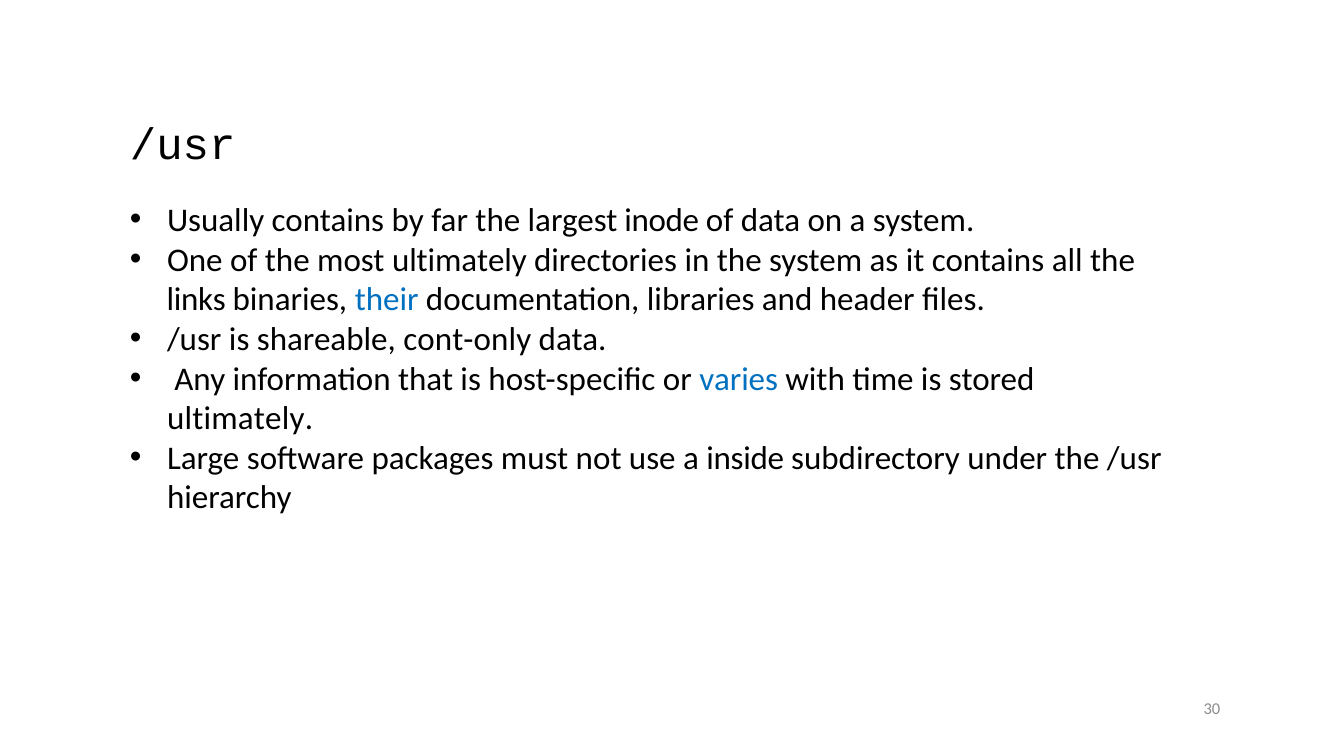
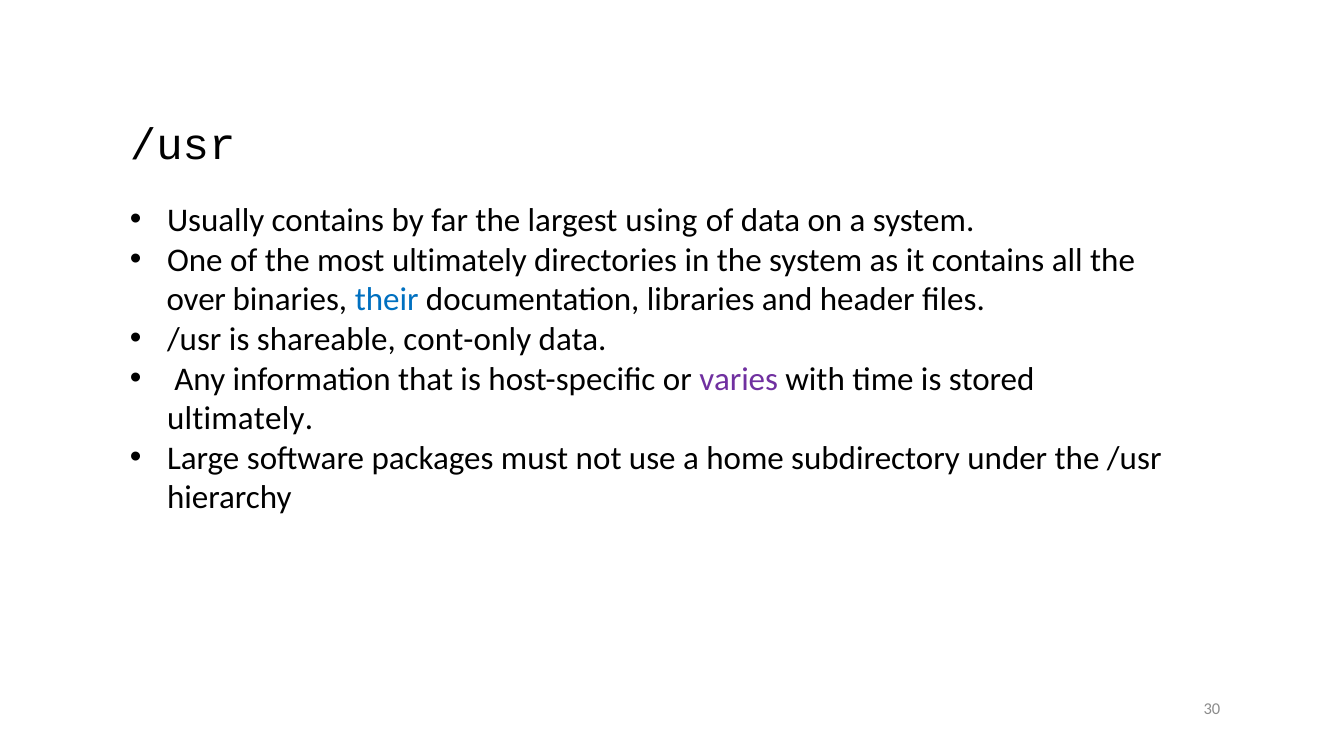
inode: inode -> using (661, 221)
links: links -> over (196, 300)
varies colour: blue -> purple (739, 379)
inside: inside -> home (745, 458)
